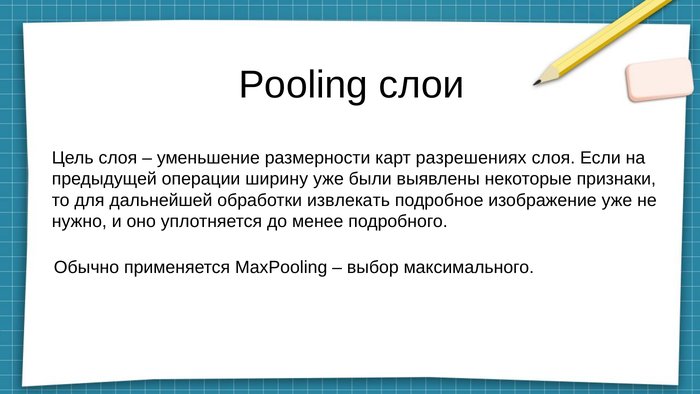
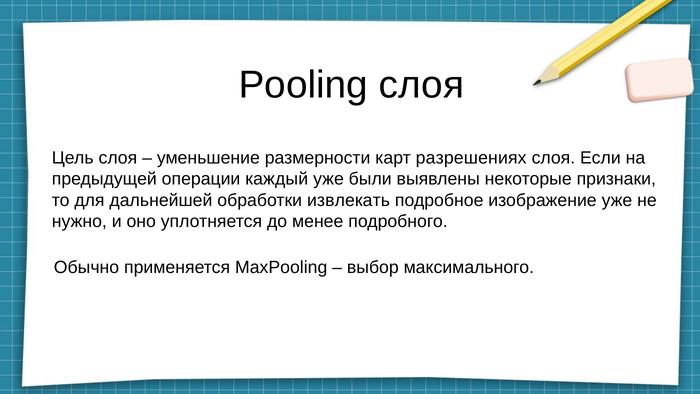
Pooling слои: слои -> слоя (422, 85)
ширину: ширину -> каждый (277, 179)
